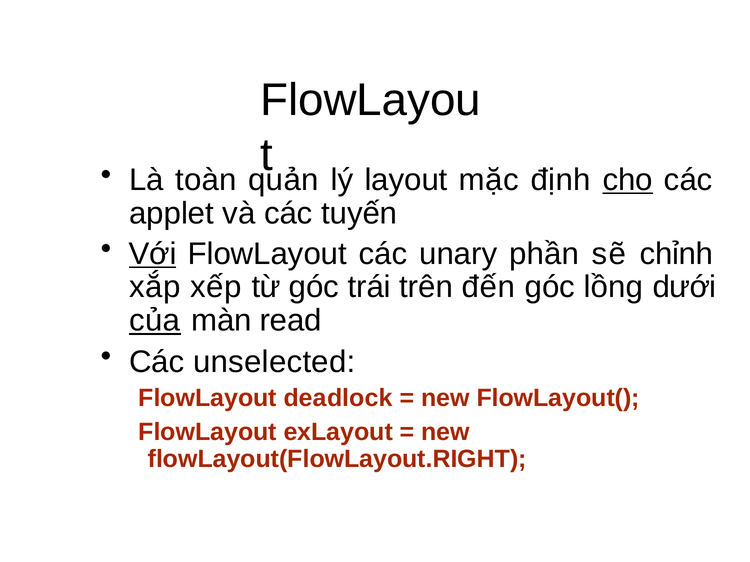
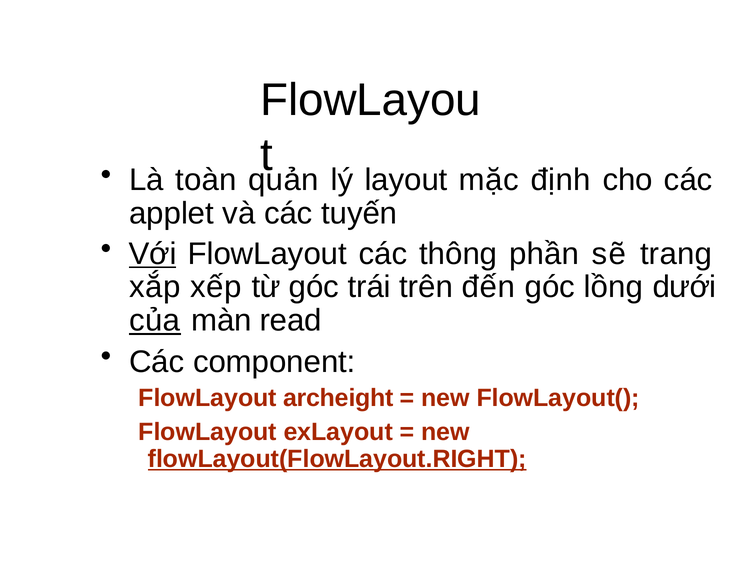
cho underline: present -> none (628, 180)
unary: unary -> thông (458, 254)
chỉnh: chỉnh -> trang (676, 254)
unselected: unselected -> component (274, 362)
deadlock: deadlock -> archeight (338, 399)
flowLayout(FlowLayout.RIGHT underline: none -> present (337, 459)
